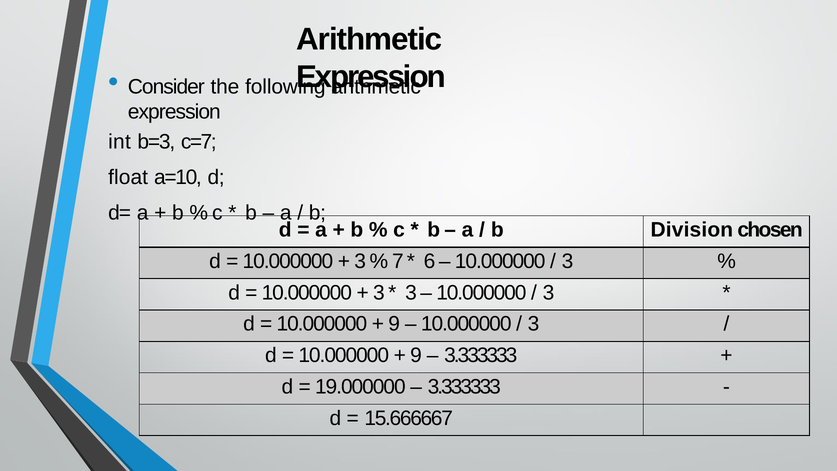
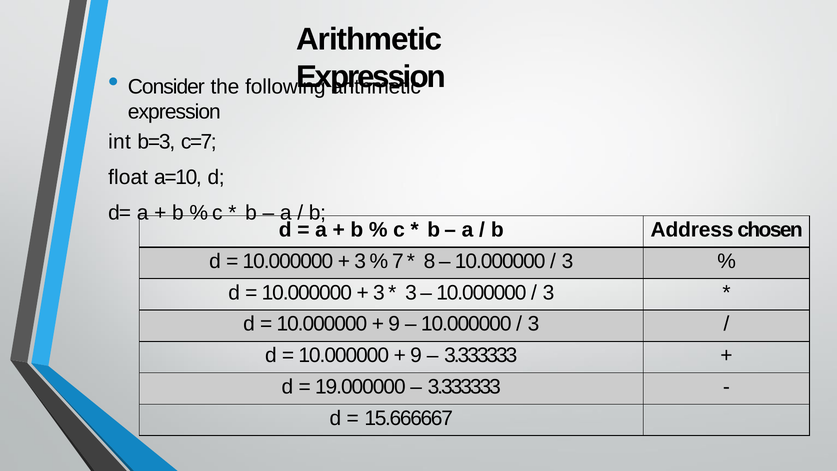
Division: Division -> Address (692, 230)
6: 6 -> 8 (430, 261)
